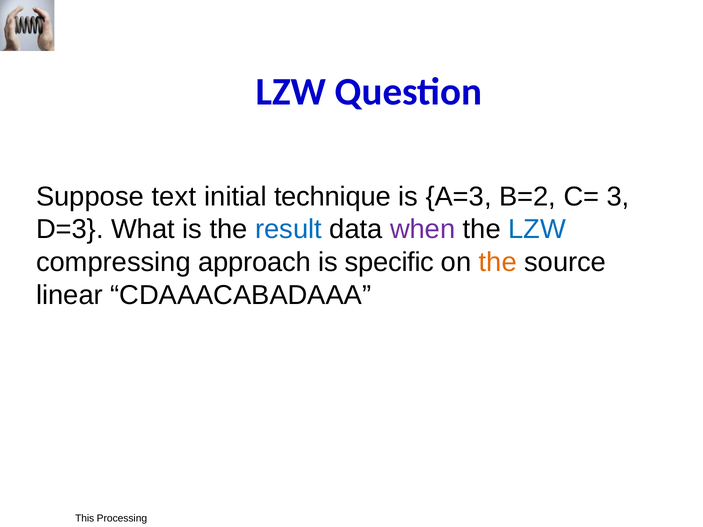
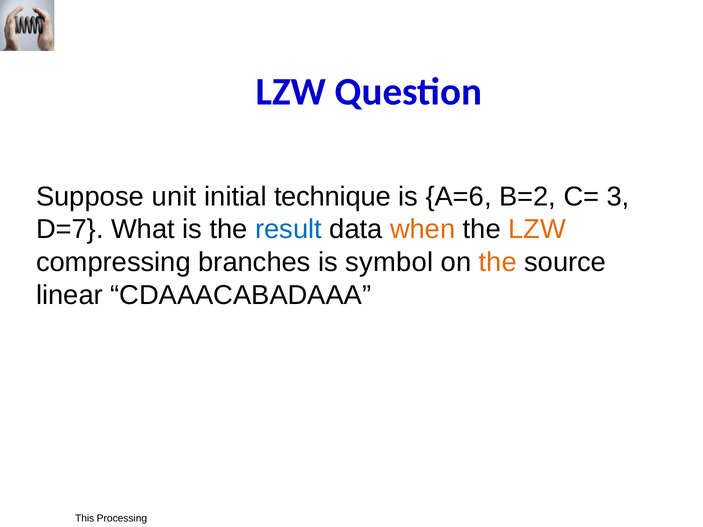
text: text -> unit (174, 197)
A=3: A=3 -> A=6 (459, 197)
D=3: D=3 -> D=7 (70, 229)
when colour: purple -> orange (423, 229)
LZW colour: blue -> orange (537, 229)
approach: approach -> branches (254, 262)
specific: specific -> symbol (389, 262)
